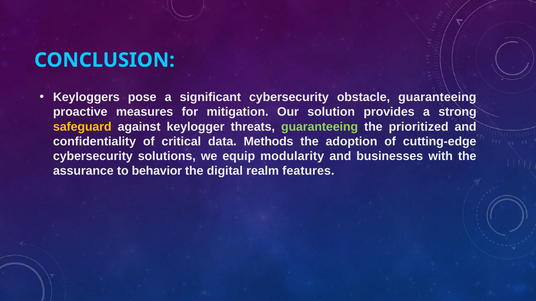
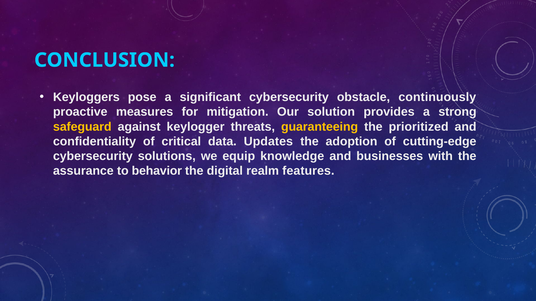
obstacle guaranteeing: guaranteeing -> continuously (437, 97)
guaranteeing colour: light green -> yellow (320, 127)
Methods: Methods -> Updates (268, 142)
modularity: modularity -> knowledge (292, 156)
